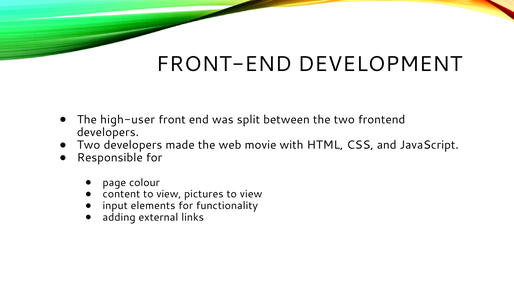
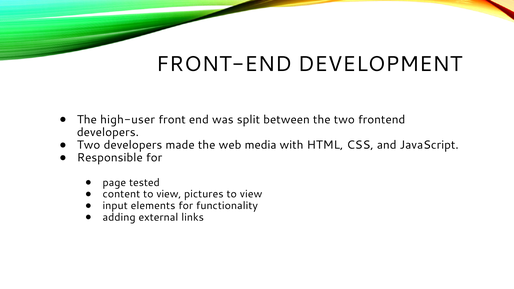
movie: movie -> media (261, 145)
colour: colour -> tested (144, 183)
